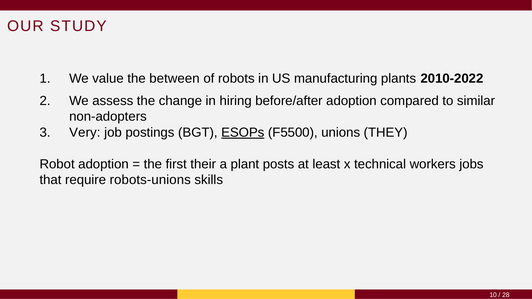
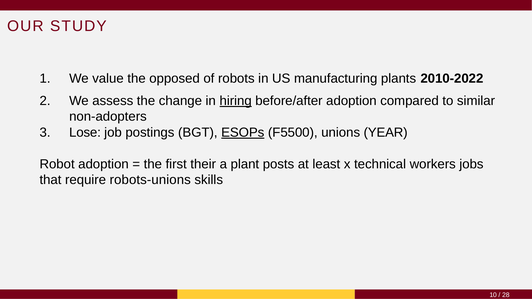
between: between -> opposed (175, 79)
hiring underline: none -> present (236, 101)
Very: Very -> Lose (85, 133)
THEY: THEY -> YEAR (386, 133)
